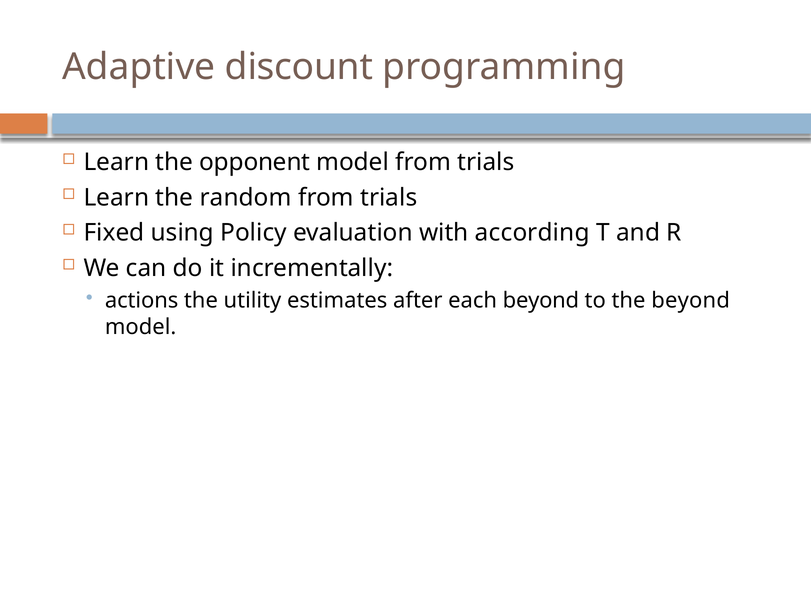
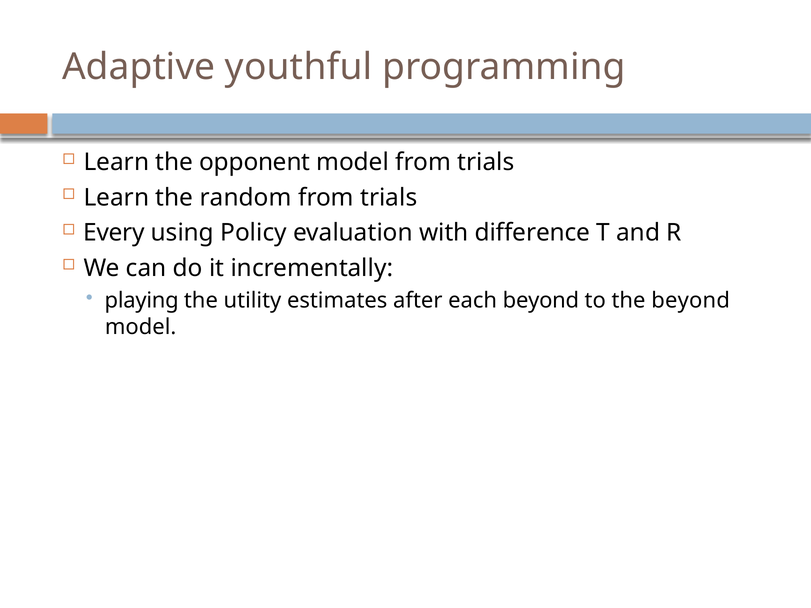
discount: discount -> youthful (299, 67)
Fixed: Fixed -> Every (114, 233)
according: according -> difference (532, 233)
actions: actions -> playing (142, 301)
